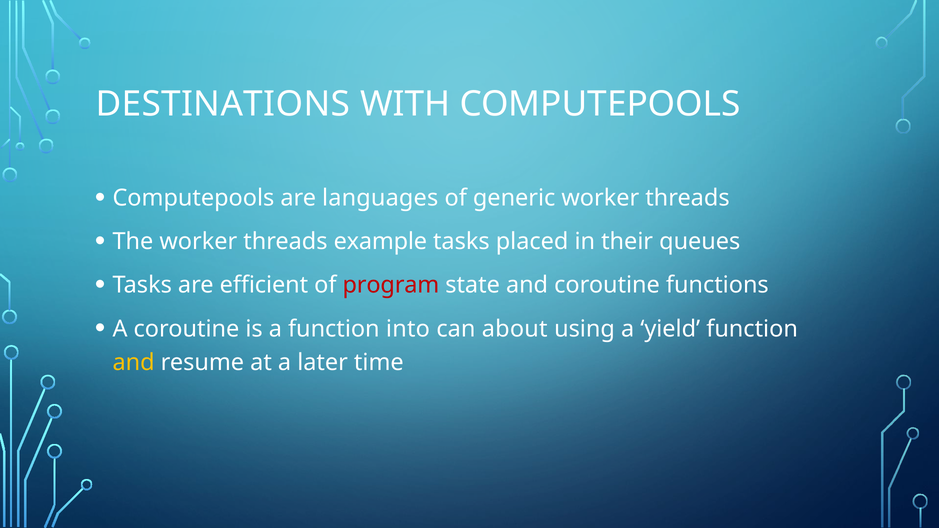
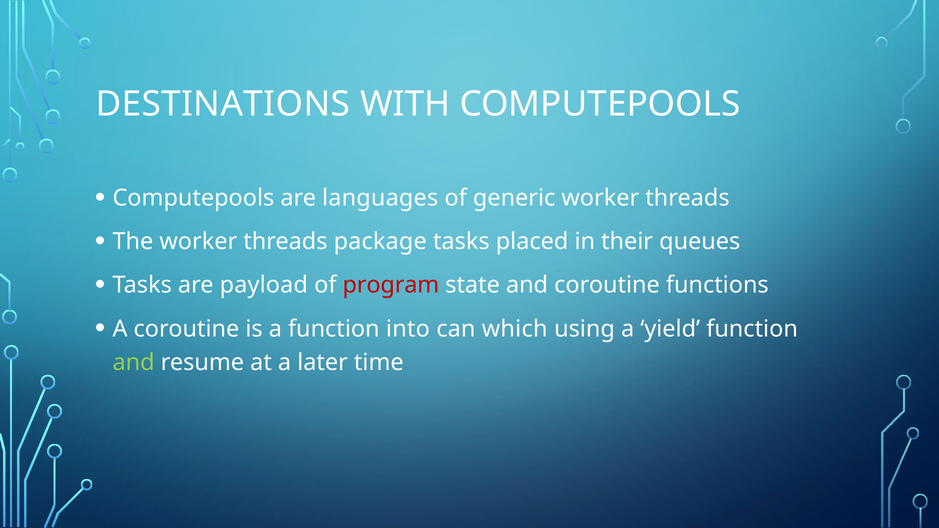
example: example -> package (380, 242)
efficient: efficient -> payload (264, 285)
about: about -> which (515, 329)
and colour: yellow -> light green (134, 363)
